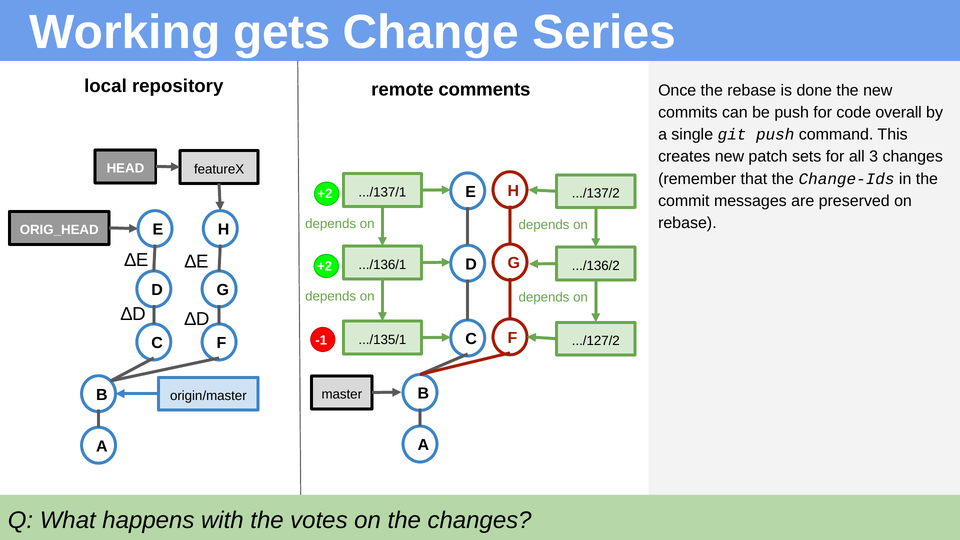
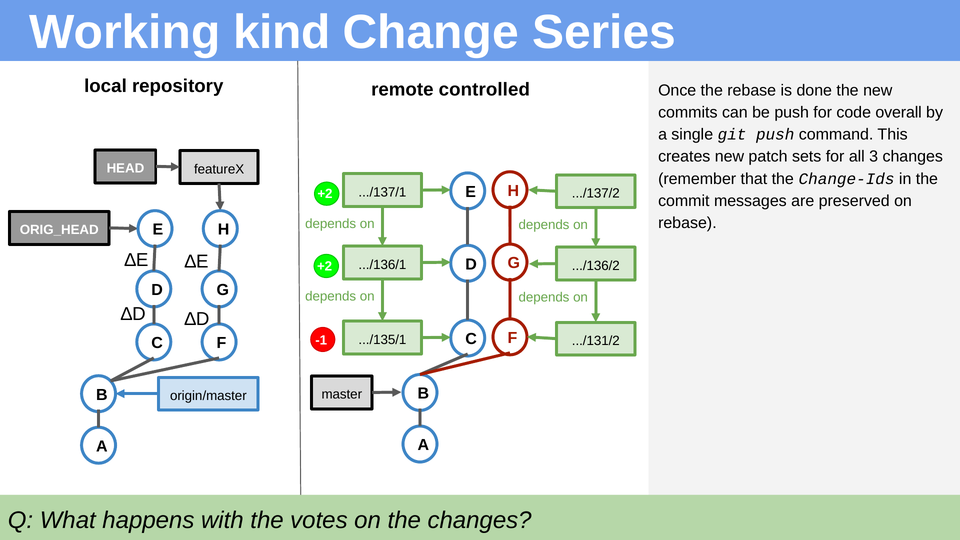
gets: gets -> kind (282, 33)
comments: comments -> controlled (484, 90)
.../127/2: .../127/2 -> .../131/2 (596, 341)
